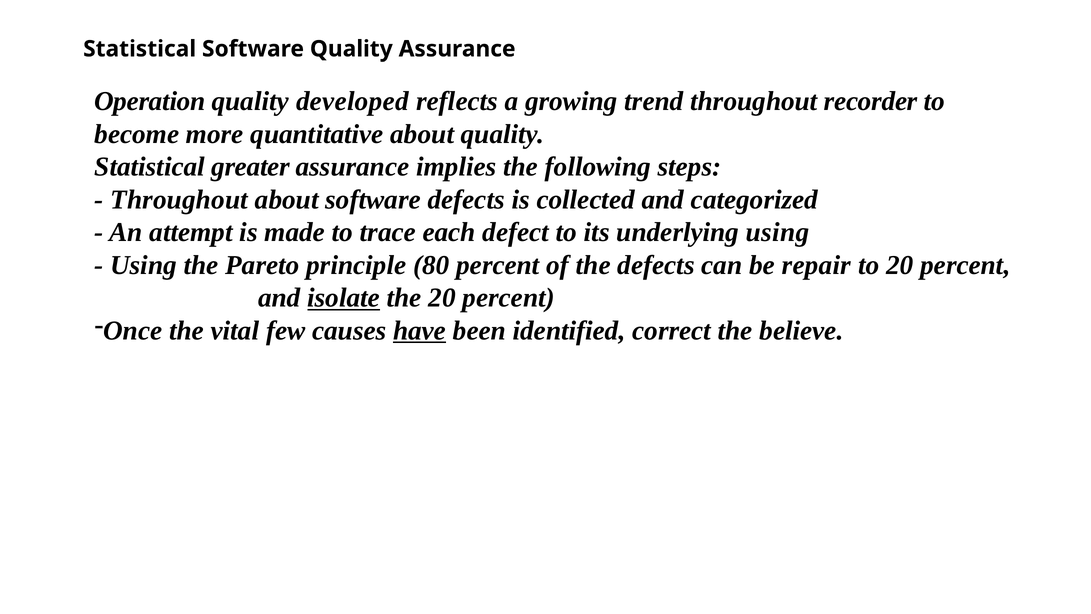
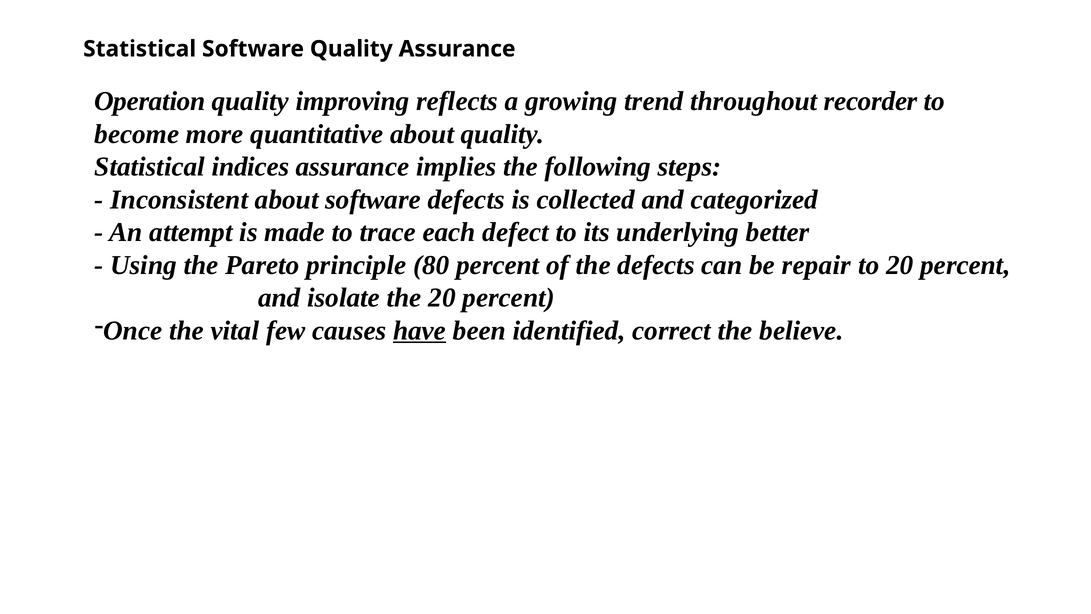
developed: developed -> improving (353, 101)
greater: greater -> indices (250, 167)
Throughout: Throughout -> Inconsistent (179, 200)
underlying using: using -> better (778, 232)
isolate underline: present -> none (344, 298)
